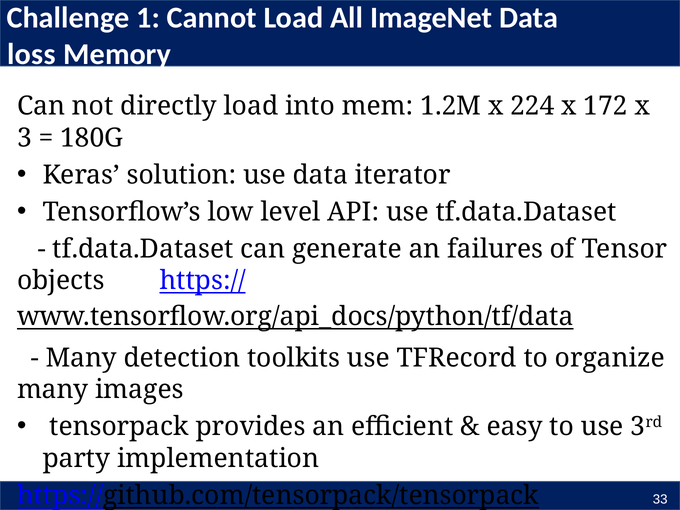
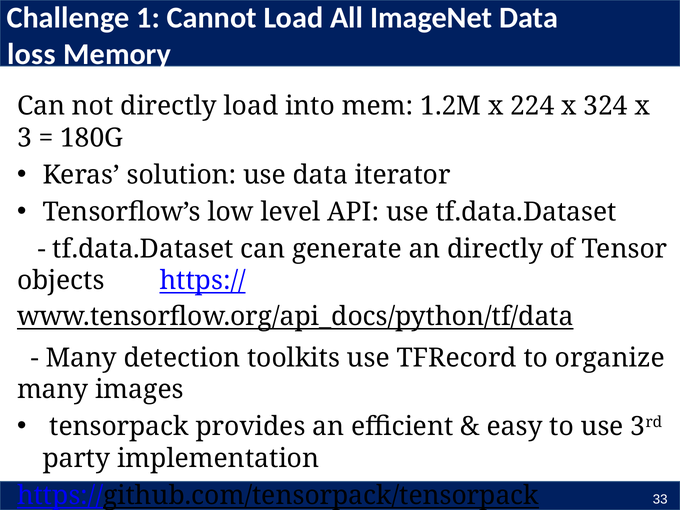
172: 172 -> 324 (606, 106)
an failures: failures -> directly (495, 249)
